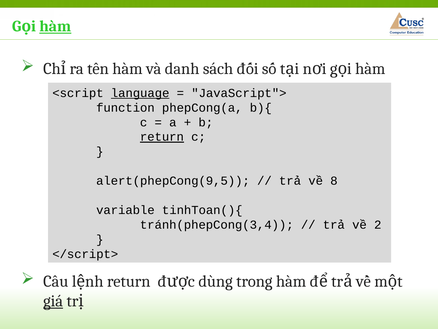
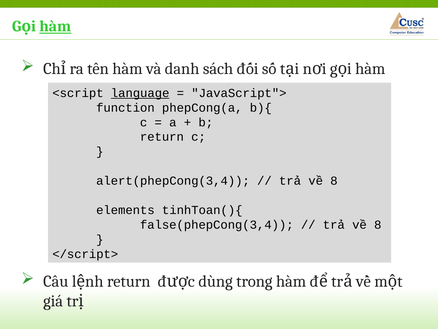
return underline: present -> none (162, 137)
alert(phepCong(9,5: alert(phepCong(9,5 -> alert(phepCong(3,4 (173, 181)
variable: variable -> elements (125, 210)
tránh(phepCong(3,4: tránh(phepCong(3,4 -> false(phepCong(3,4 (217, 224)
2: 2 -> 8 (378, 224)
giá underline: present -> none (53, 301)
